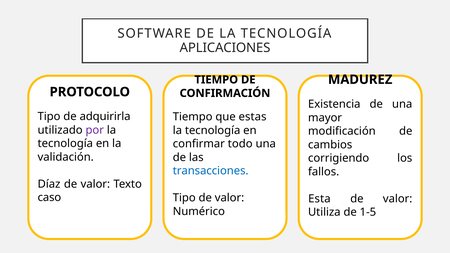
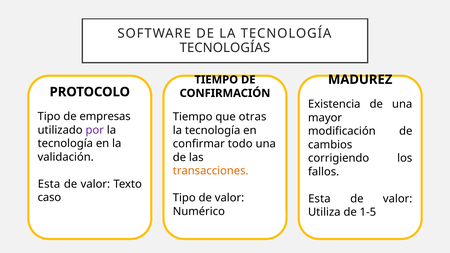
APLICACIONES: APLICACIONES -> TECNOLOGÍAS (225, 48)
adquirirla: adquirirla -> empresas (105, 117)
estas: estas -> otras (253, 117)
transacciones colour: blue -> orange (211, 171)
Díaz: Díaz -> Esta (49, 184)
